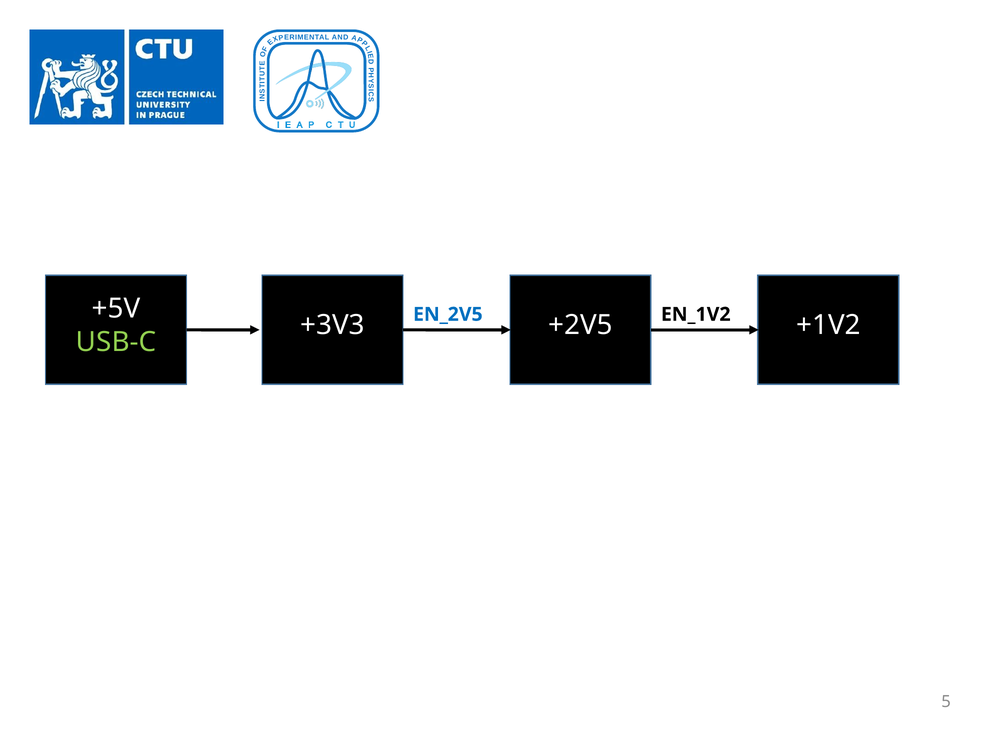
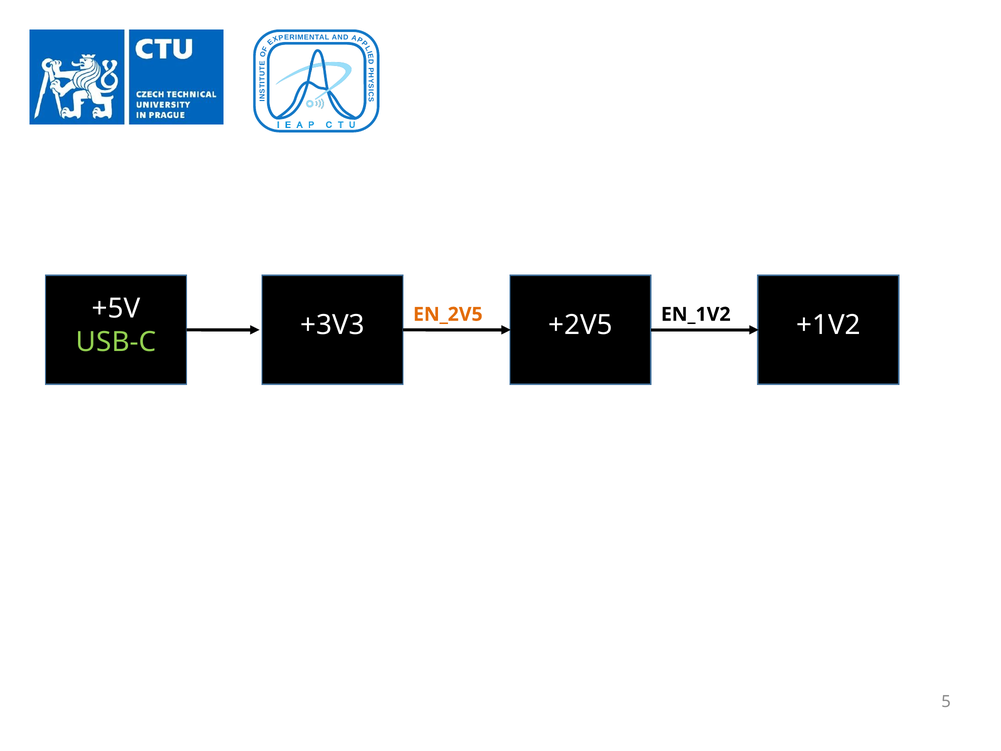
EN_2V5 colour: blue -> orange (448, 314)
